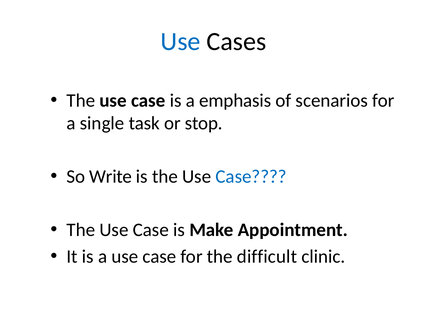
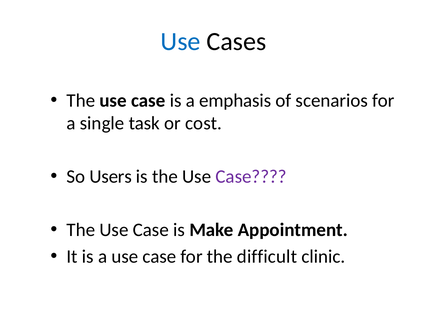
stop: stop -> cost (204, 123)
Write: Write -> Users (111, 176)
Case colour: blue -> purple (251, 176)
